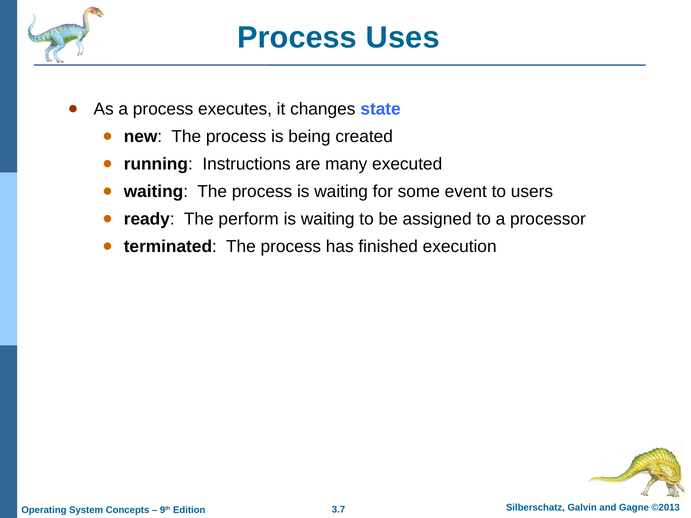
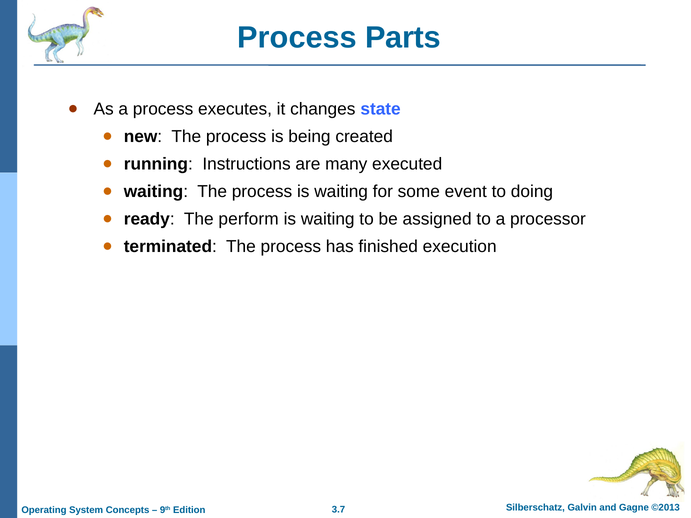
Uses: Uses -> Parts (403, 38)
users: users -> doing (532, 192)
